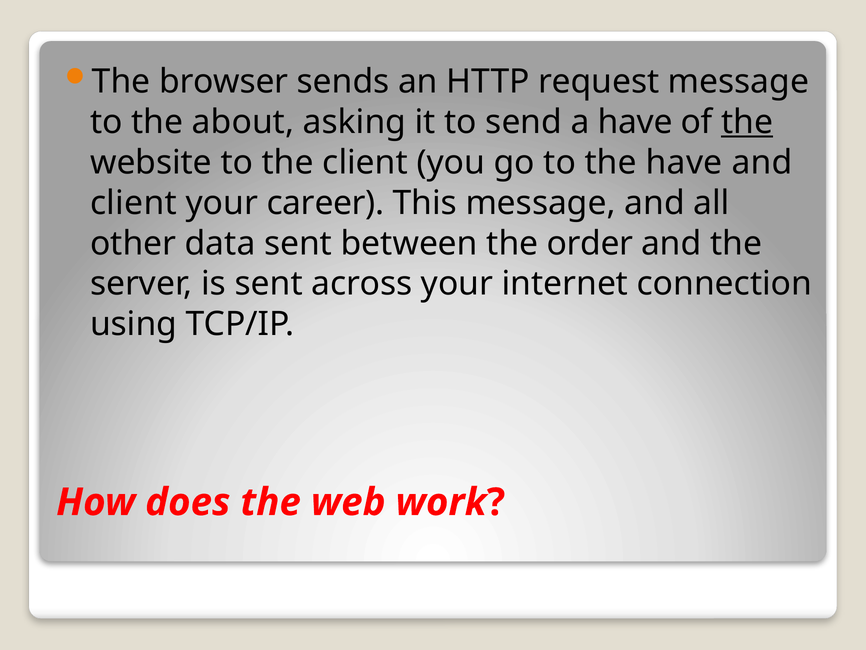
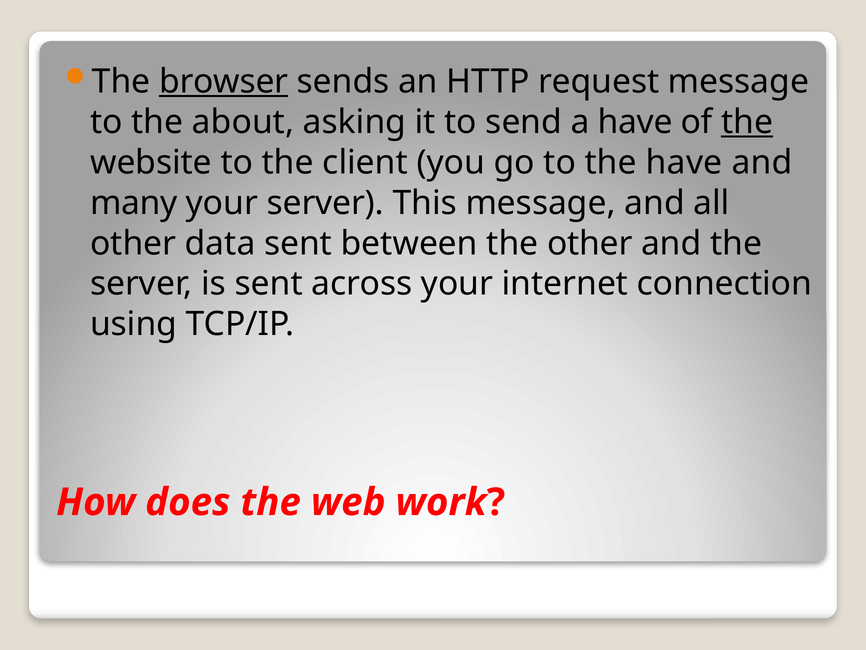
browser underline: none -> present (224, 81)
client: client -> many (134, 203)
your career: career -> server (325, 203)
the order: order -> other (590, 243)
